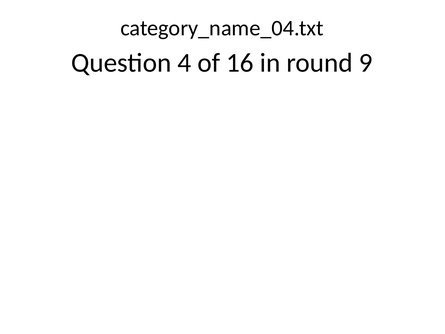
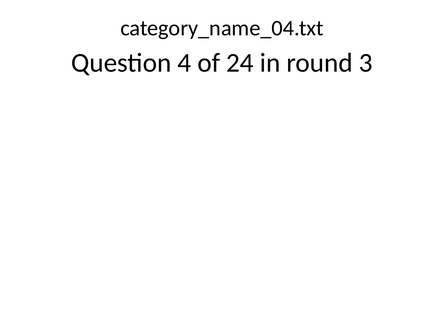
16: 16 -> 24 (240, 63)
9: 9 -> 3 (366, 63)
